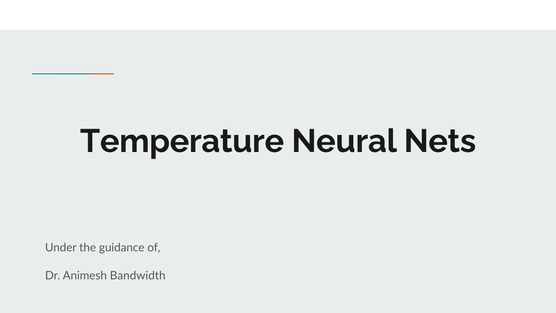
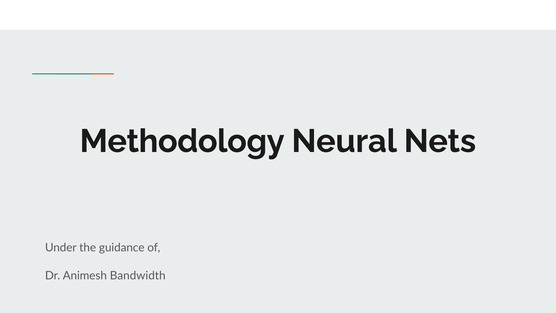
Temperature: Temperature -> Methodology (182, 141)
